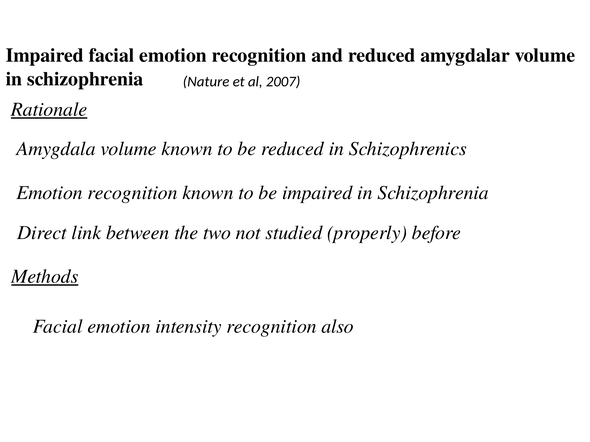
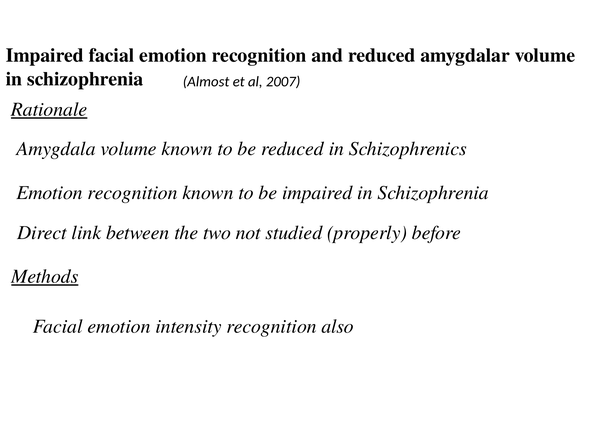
Nature: Nature -> Almost (206, 82)
